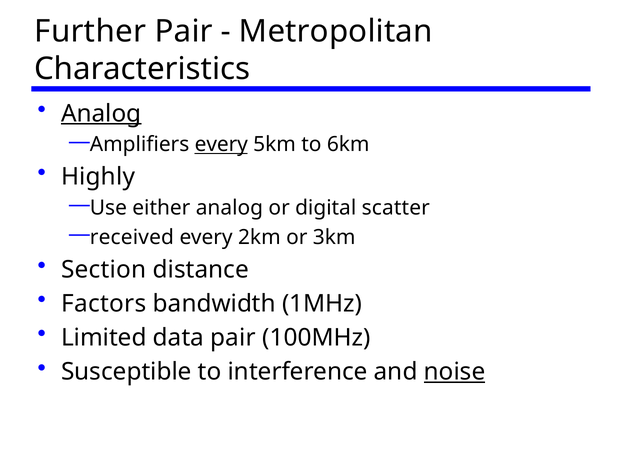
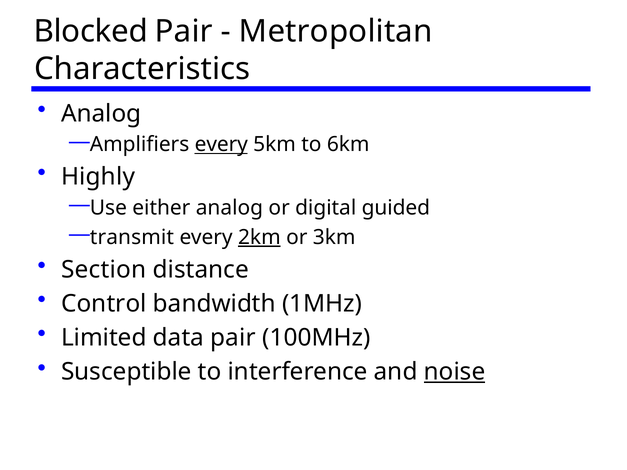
Further: Further -> Blocked (91, 31)
Analog underline: present -> none (101, 114)
scatter: scatter -> guided (396, 208)
received: received -> transmit (132, 237)
2km underline: none -> present (259, 237)
Factors: Factors -> Control (104, 304)
